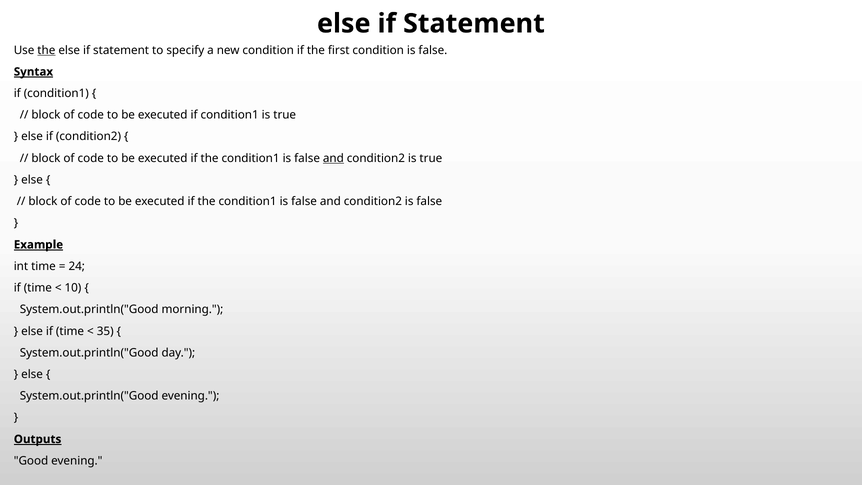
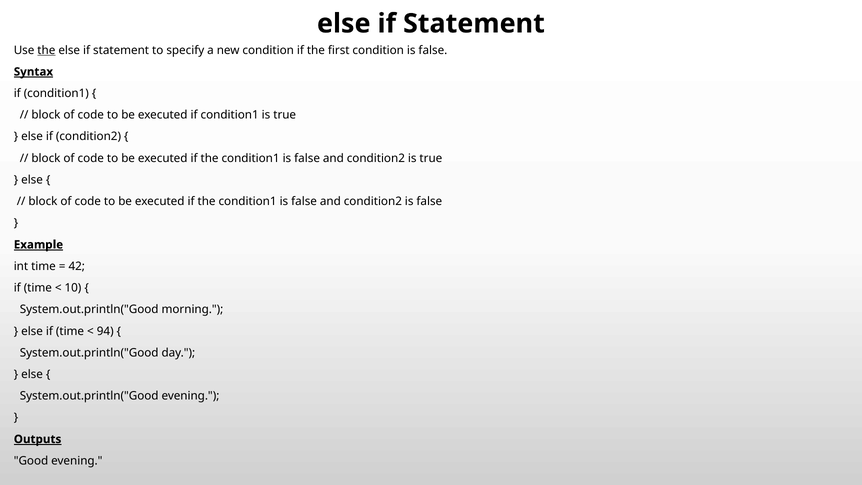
and underline: present -> none (333, 158)
24: 24 -> 42 (77, 266)
35: 35 -> 94 (105, 331)
